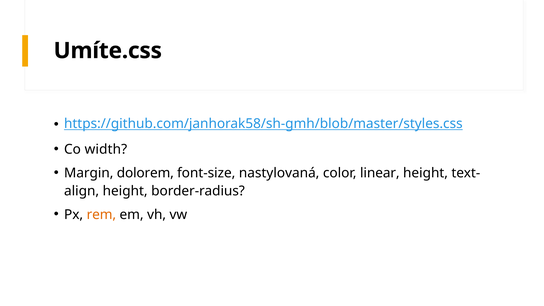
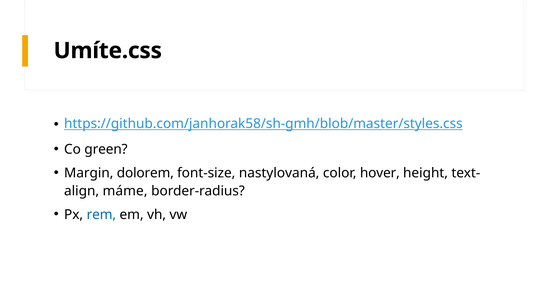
width: width -> green (106, 149)
linear: linear -> hover (380, 173)
height: height -> máme (125, 191)
rem colour: orange -> blue (101, 215)
